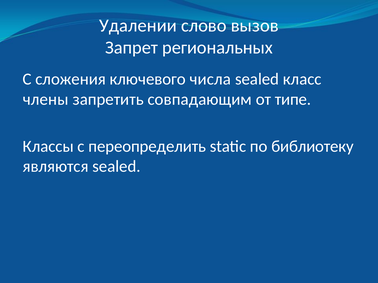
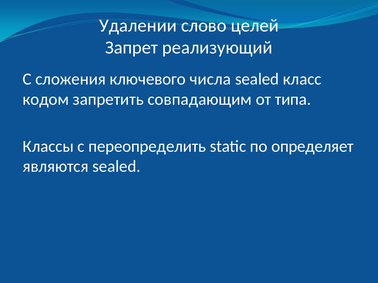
вызов: вызов -> целей (255, 26)
региональных: региональных -> реализующий (217, 48)
члены: члены -> кодом (46, 99)
типе: типе -> типа (293, 99)
библиотеку: библиотеку -> определяет (313, 147)
